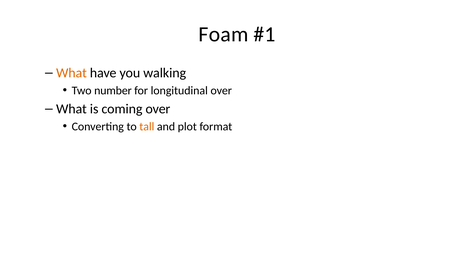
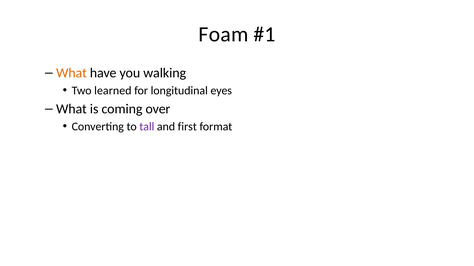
number: number -> learned (113, 91)
longitudinal over: over -> eyes (221, 91)
tall colour: orange -> purple (147, 127)
plot: plot -> first (187, 127)
